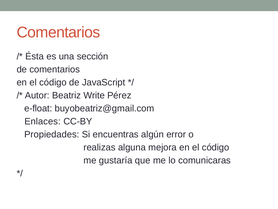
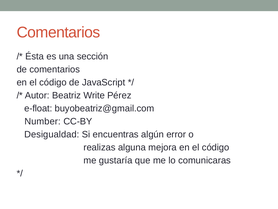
Enlaces: Enlaces -> Number (43, 121)
Propiedades: Propiedades -> Desigualdad (52, 134)
